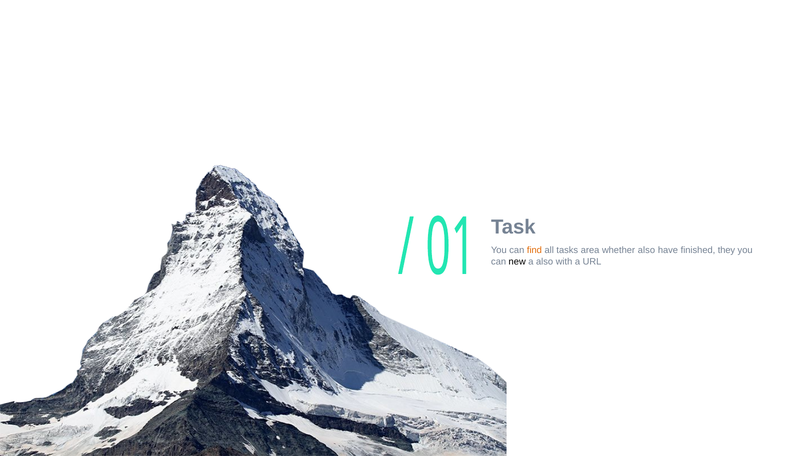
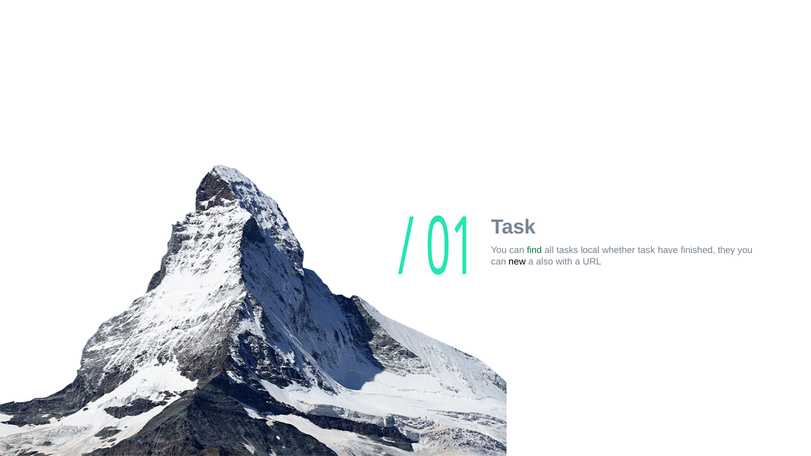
find colour: orange -> green (534, 250)
area: area -> local (590, 250)
whether also: also -> task (646, 250)
